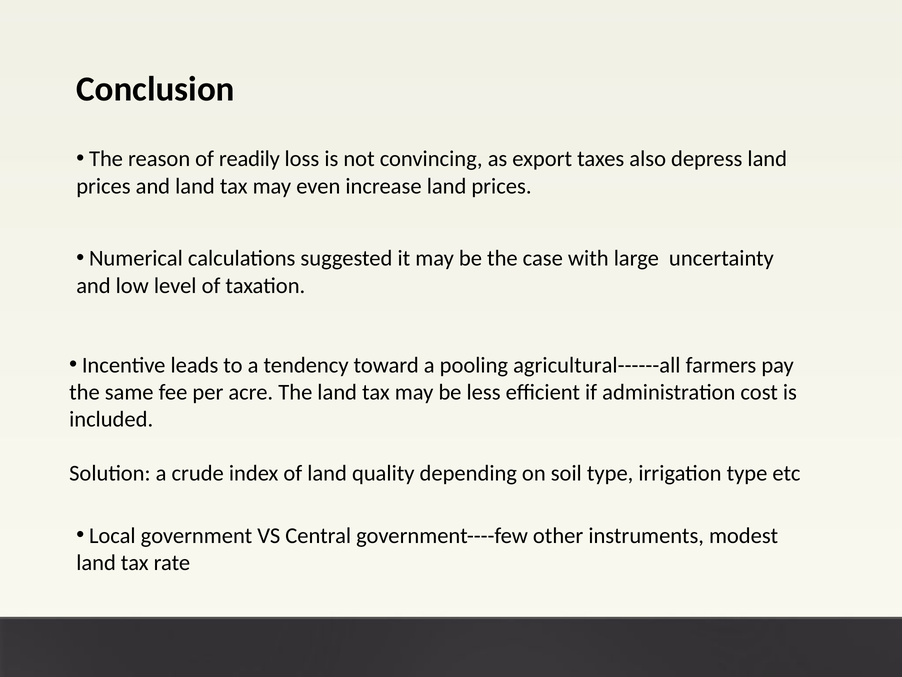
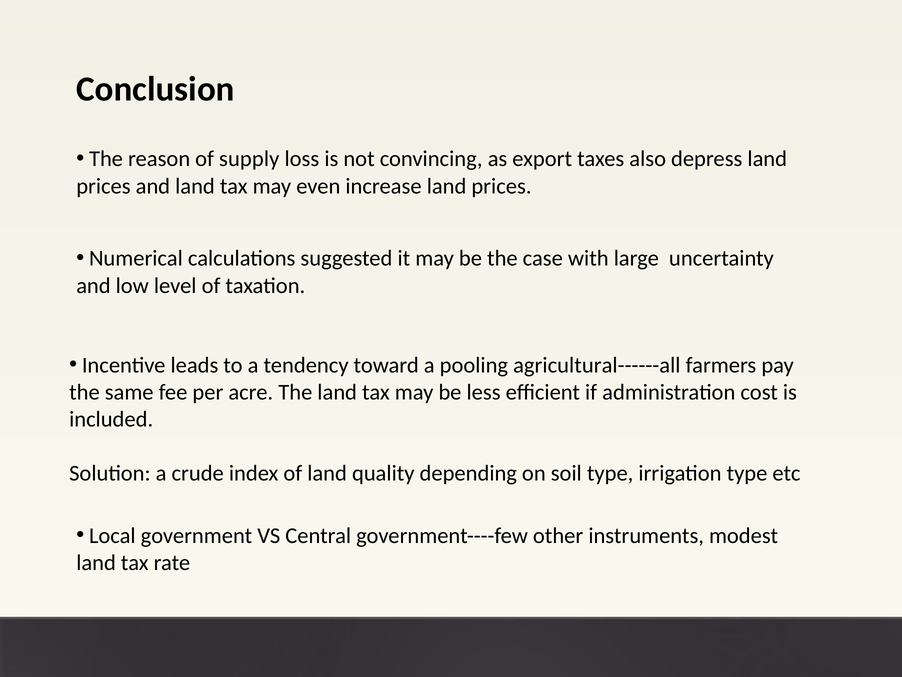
readily: readily -> supply (249, 159)
